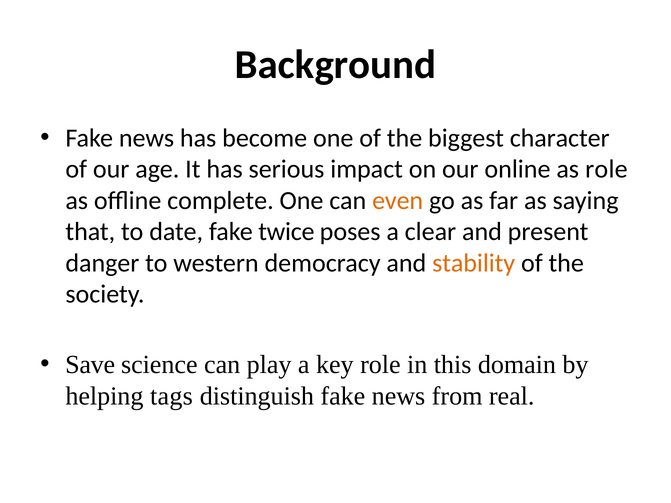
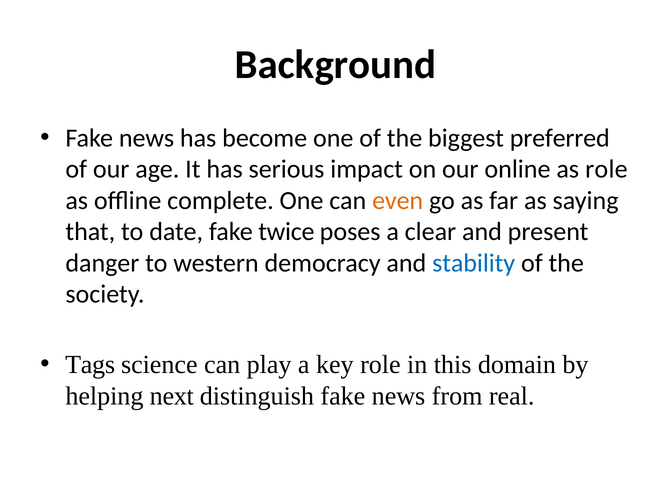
character: character -> preferred (560, 138)
stability colour: orange -> blue (474, 263)
Save: Save -> Tags (90, 365)
tags: tags -> next (172, 396)
